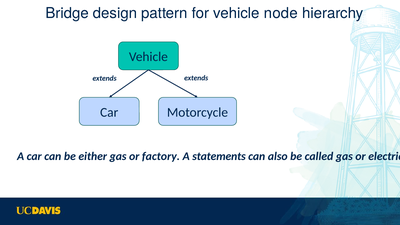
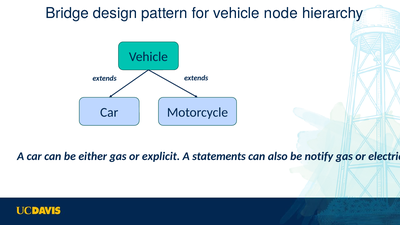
factory: factory -> explicit (161, 156)
called: called -> notify (319, 156)
